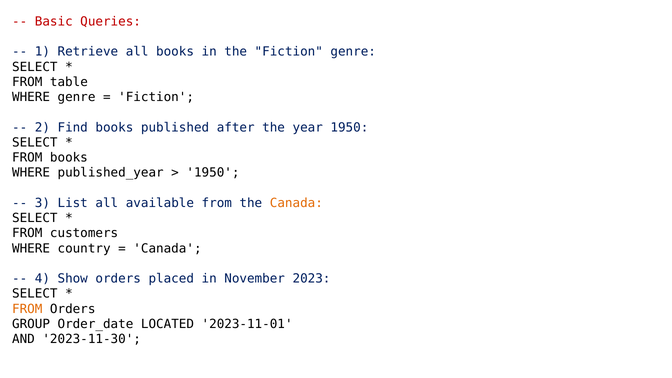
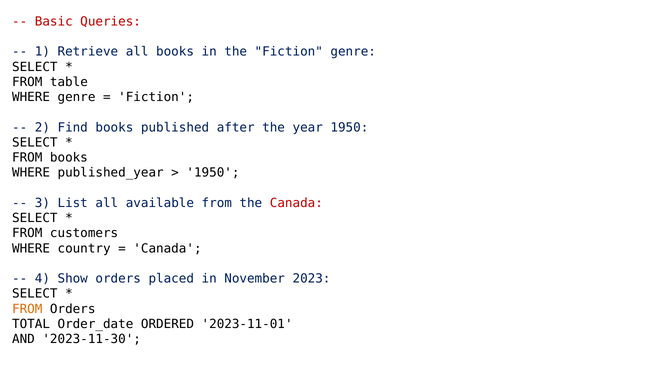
Canada colour: orange -> red (296, 203)
GROUP: GROUP -> TOTAL (31, 324)
LOCATED: LOCATED -> ORDERED (167, 324)
